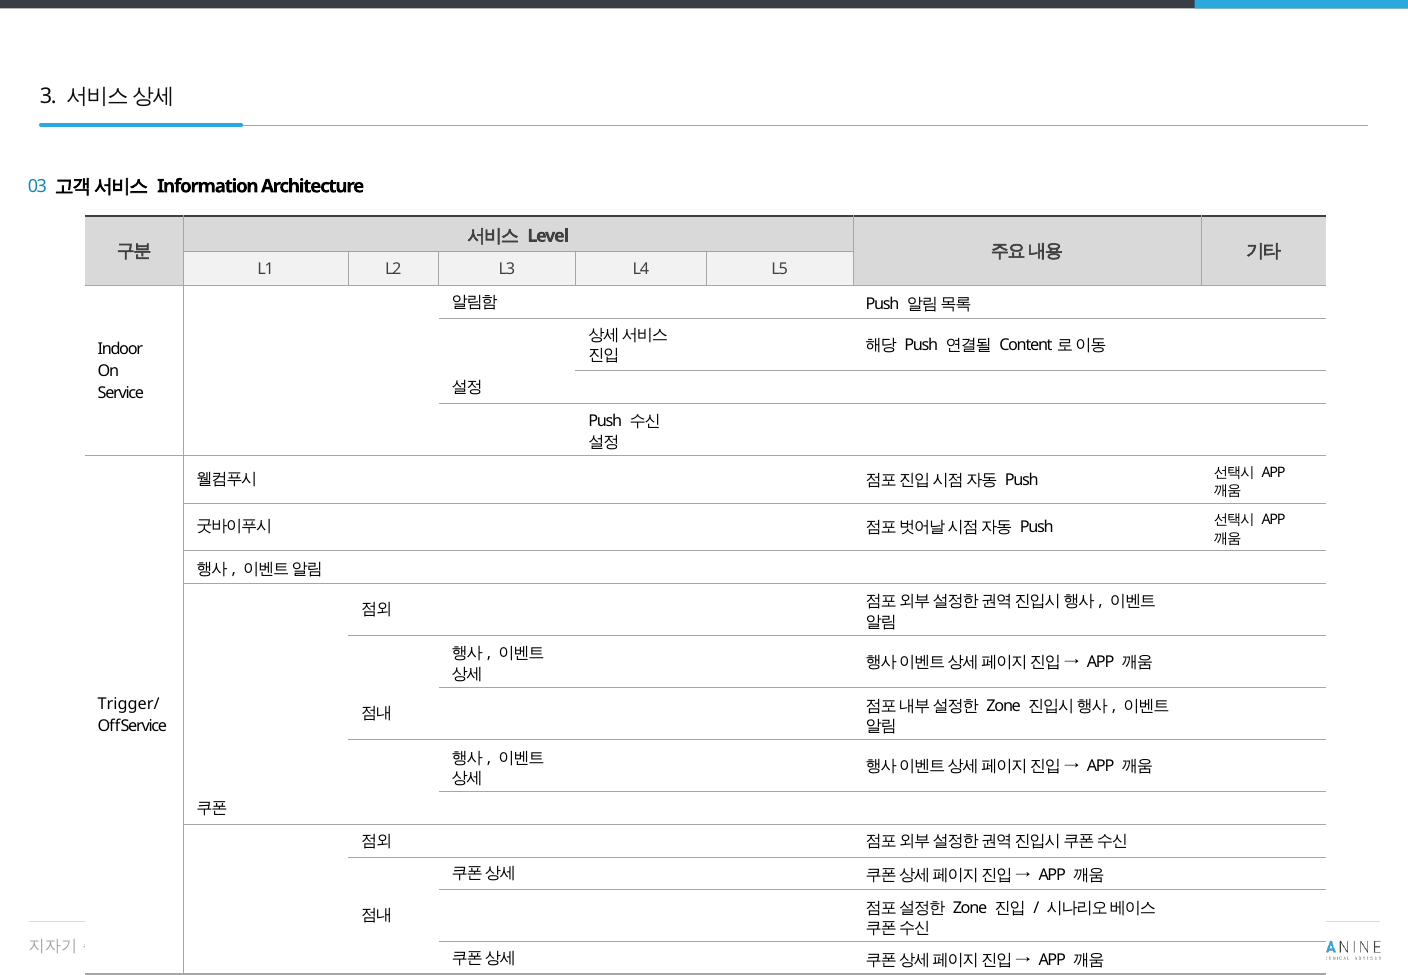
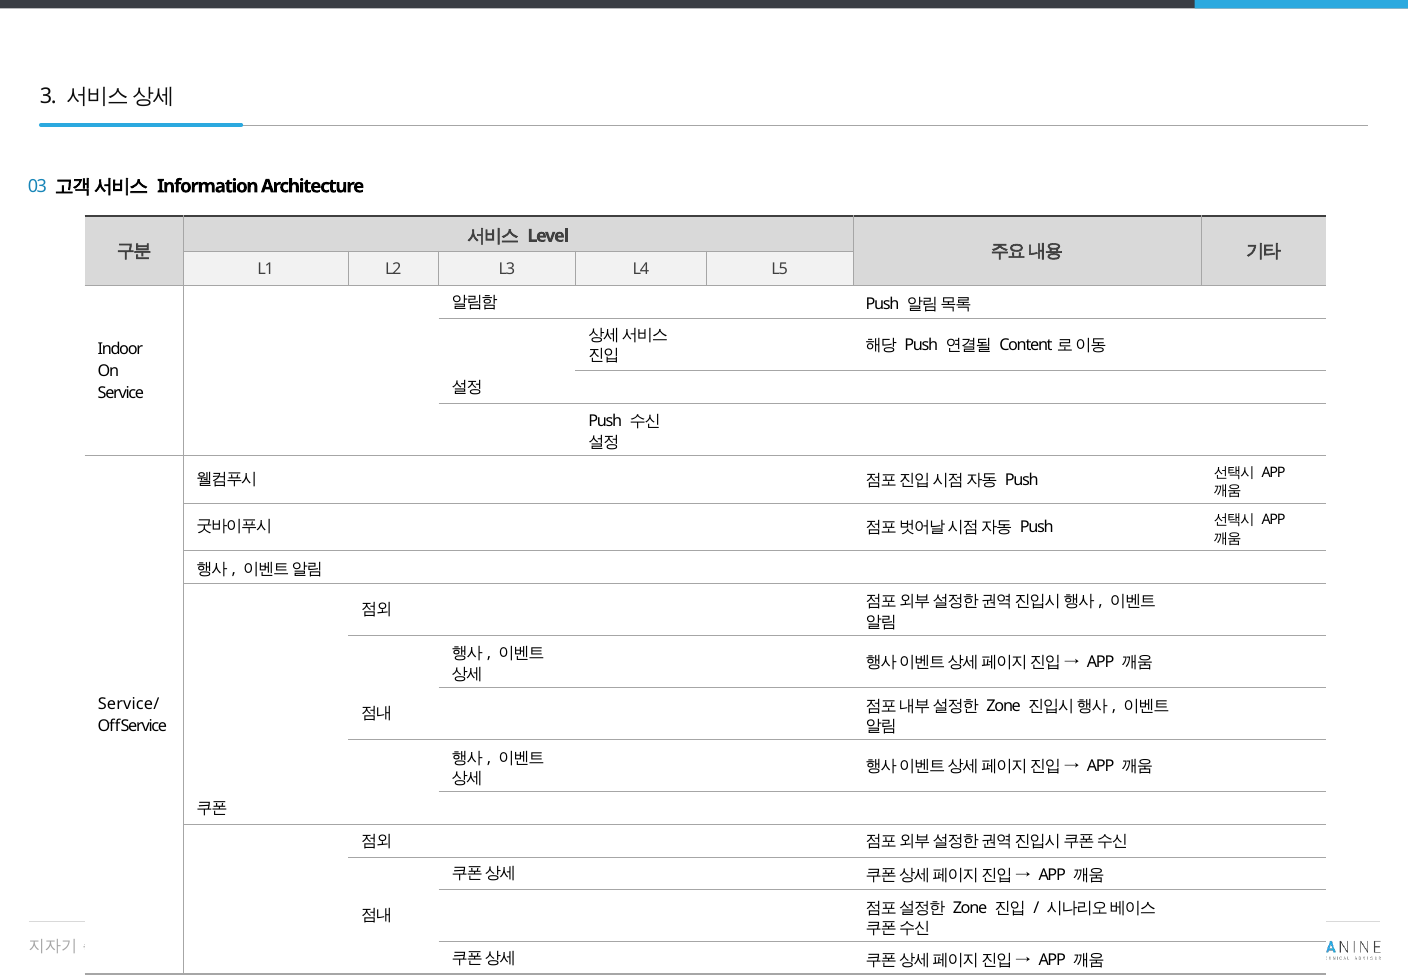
Trigger/: Trigger/ -> Service/ (129, 704)
